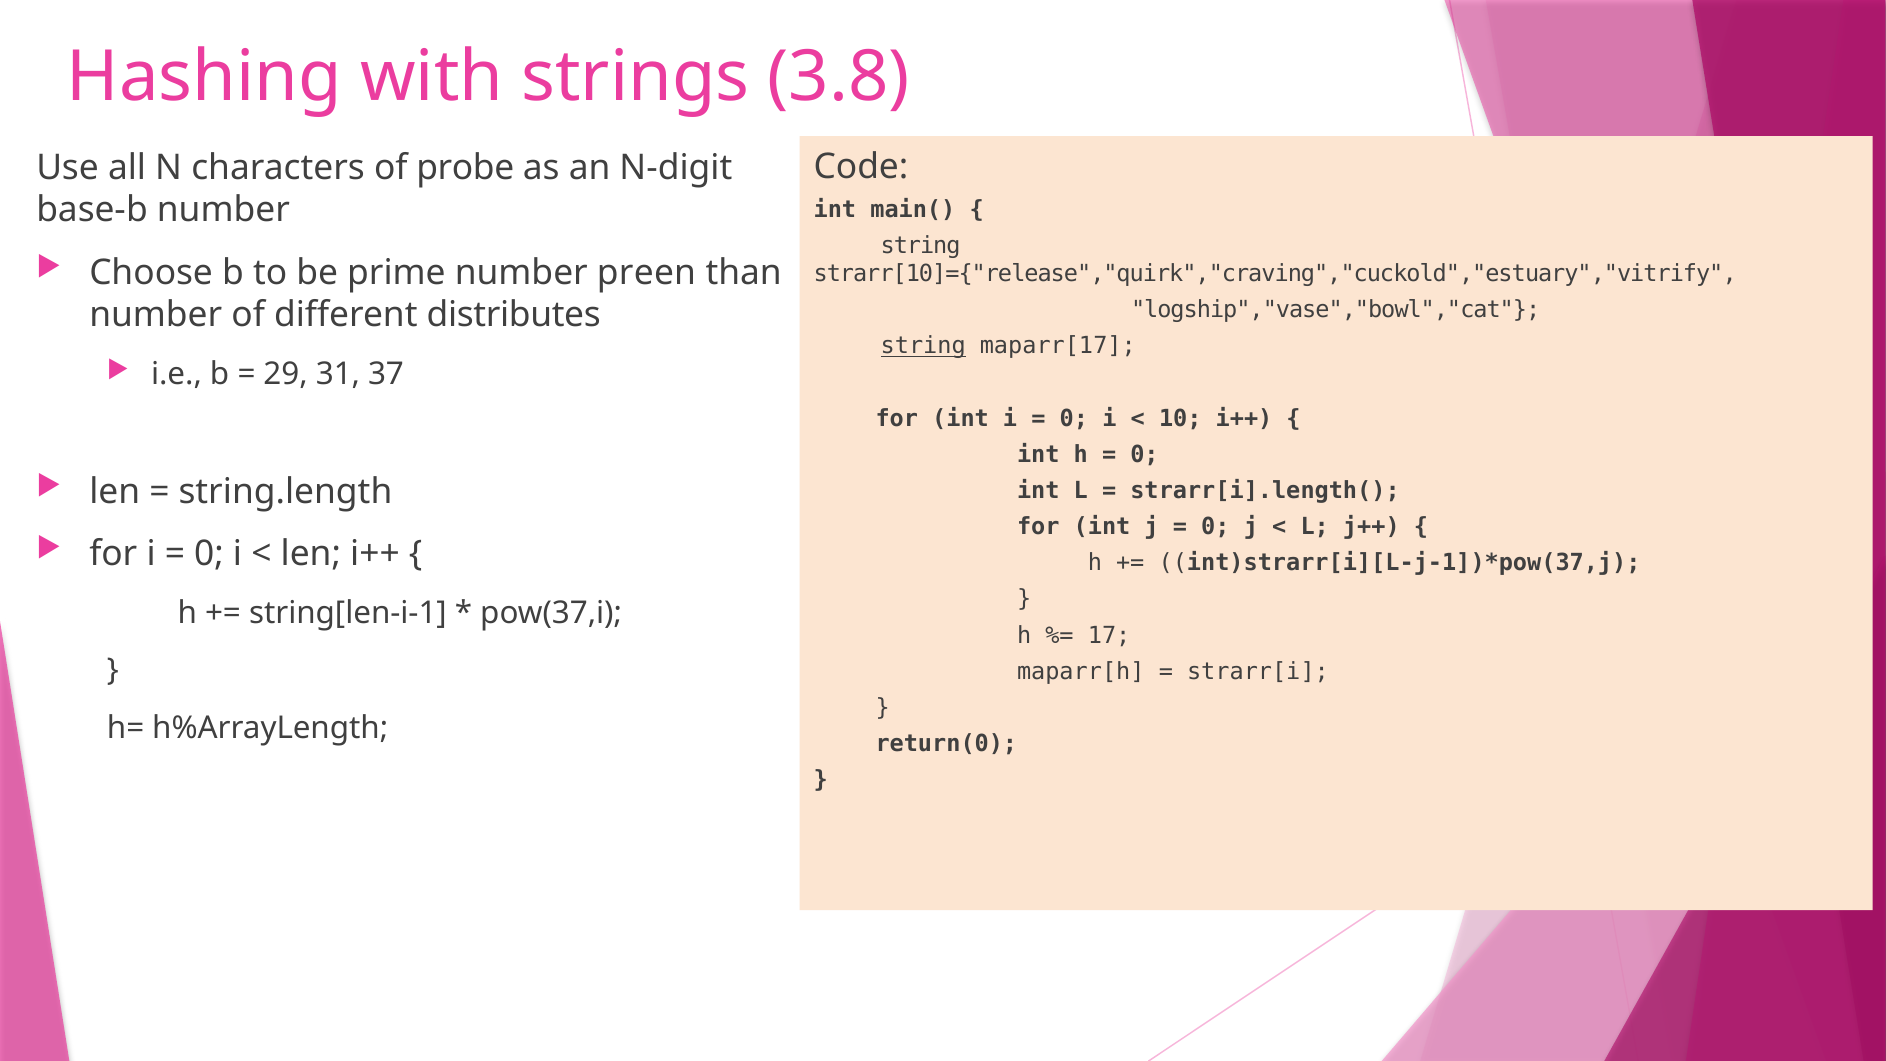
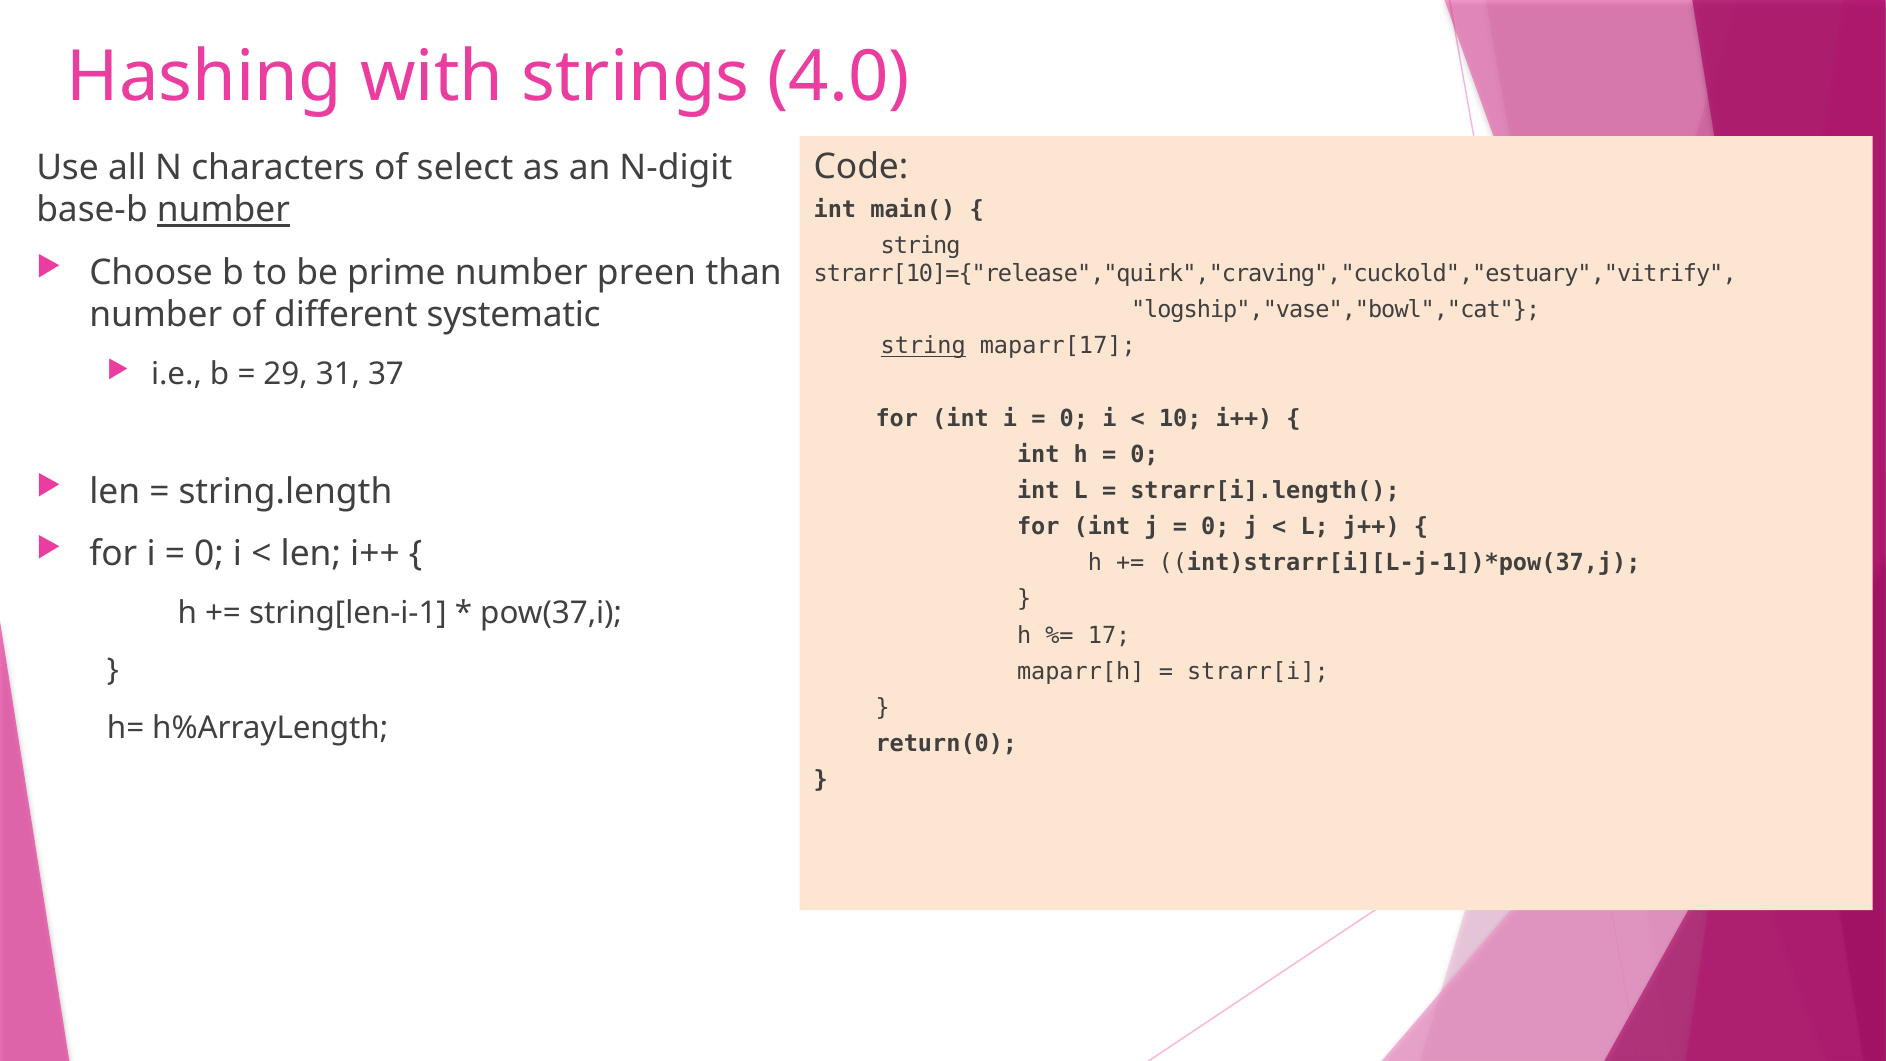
3.8: 3.8 -> 4.0 (839, 77)
probe: probe -> select (465, 168)
number underline: none -> present (223, 210)
distributes: distributes -> systematic (514, 315)
